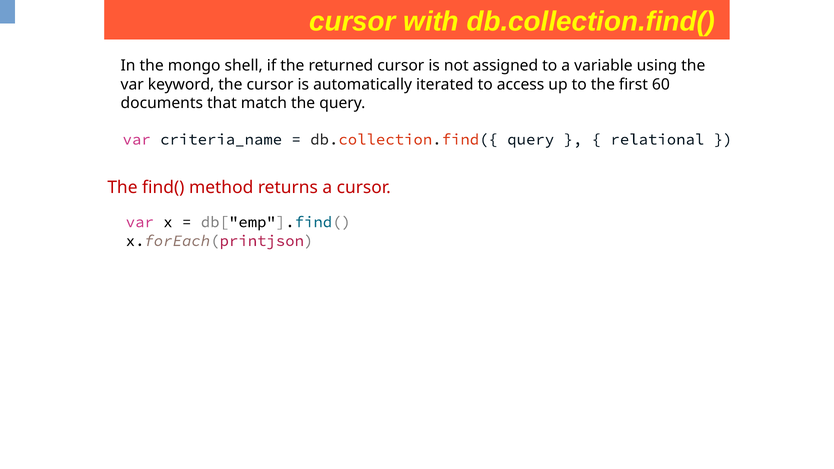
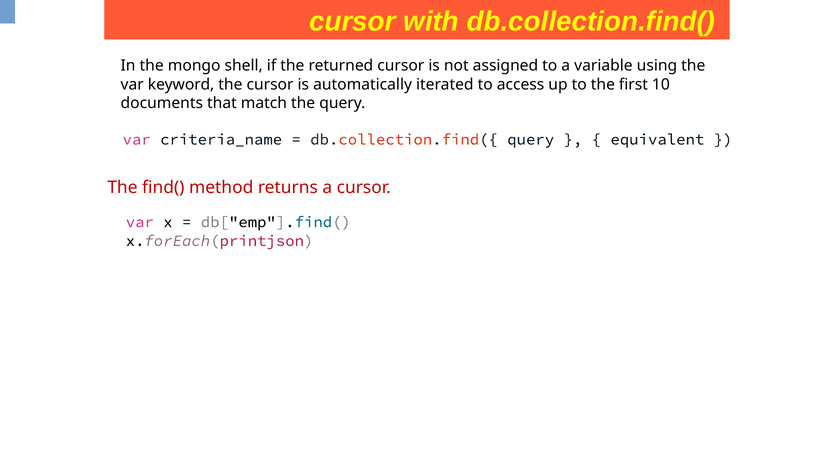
60: 60 -> 10 (661, 84)
relational: relational -> equivalent (657, 139)
